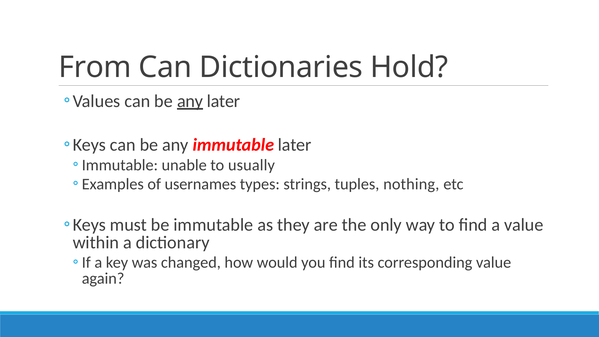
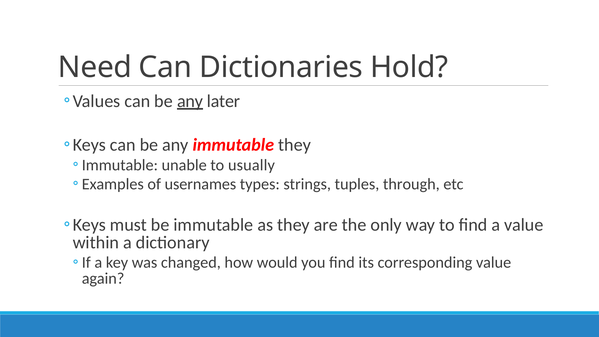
From: From -> Need (95, 67)
immutable later: later -> they (295, 145)
nothing: nothing -> through (411, 184)
